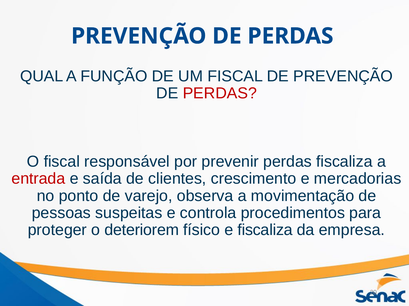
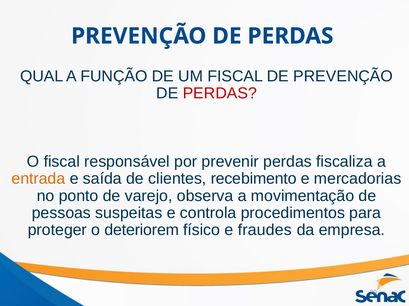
entrada colour: red -> orange (38, 179)
crescimento: crescimento -> recebimento (254, 179)
e fiscaliza: fiscaliza -> fraudes (265, 231)
